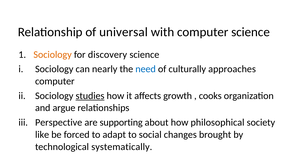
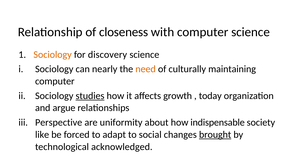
universal: universal -> closeness (124, 32)
need colour: blue -> orange (146, 69)
approaches: approaches -> maintaining (232, 69)
cooks: cooks -> today (210, 96)
supporting: supporting -> uniformity (121, 122)
philosophical: philosophical -> indispensable (218, 122)
brought underline: none -> present (215, 134)
systematically: systematically -> acknowledged (122, 147)
